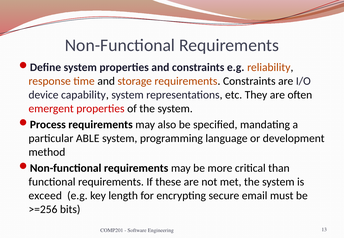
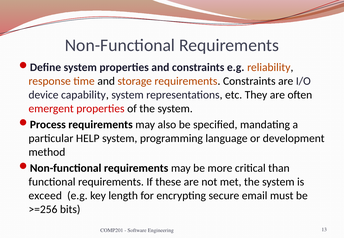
ABLE: ABLE -> HELP (88, 139)
